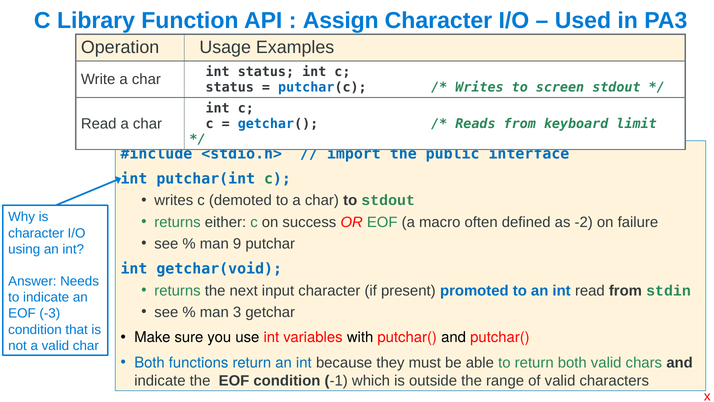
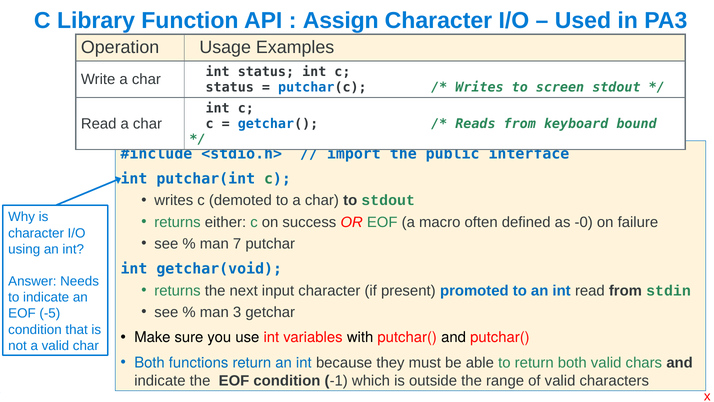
limit: limit -> bound (637, 124)
-2: -2 -> -0 (584, 222)
9: 9 -> 7 (237, 243)
-3: -3 -> -5 (50, 313)
